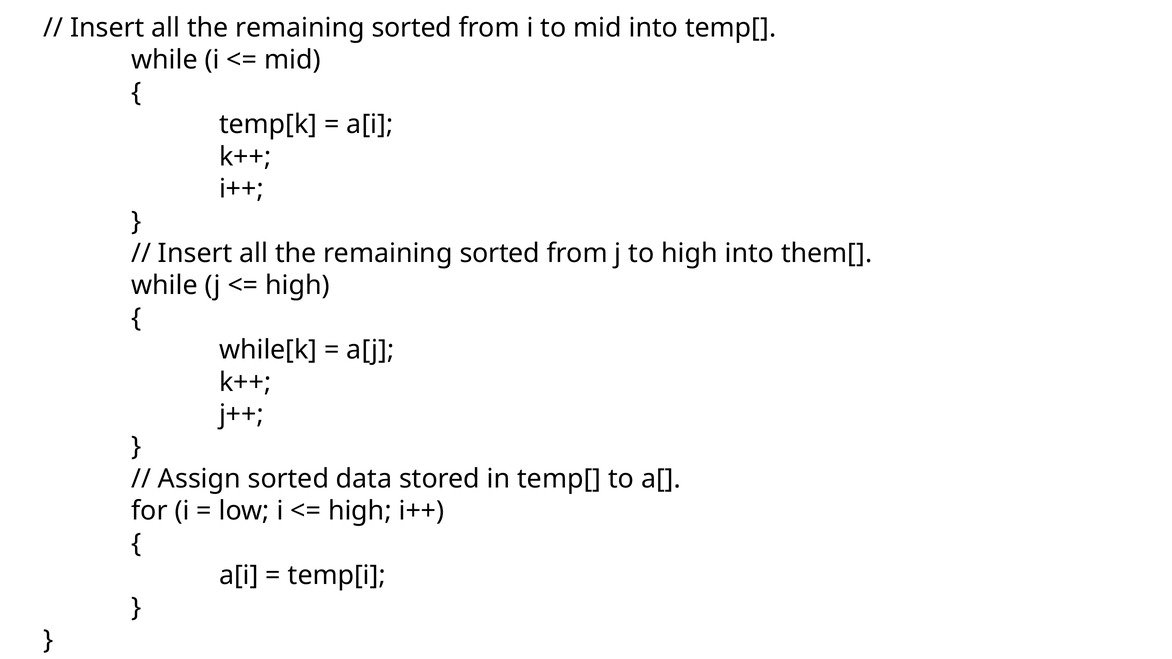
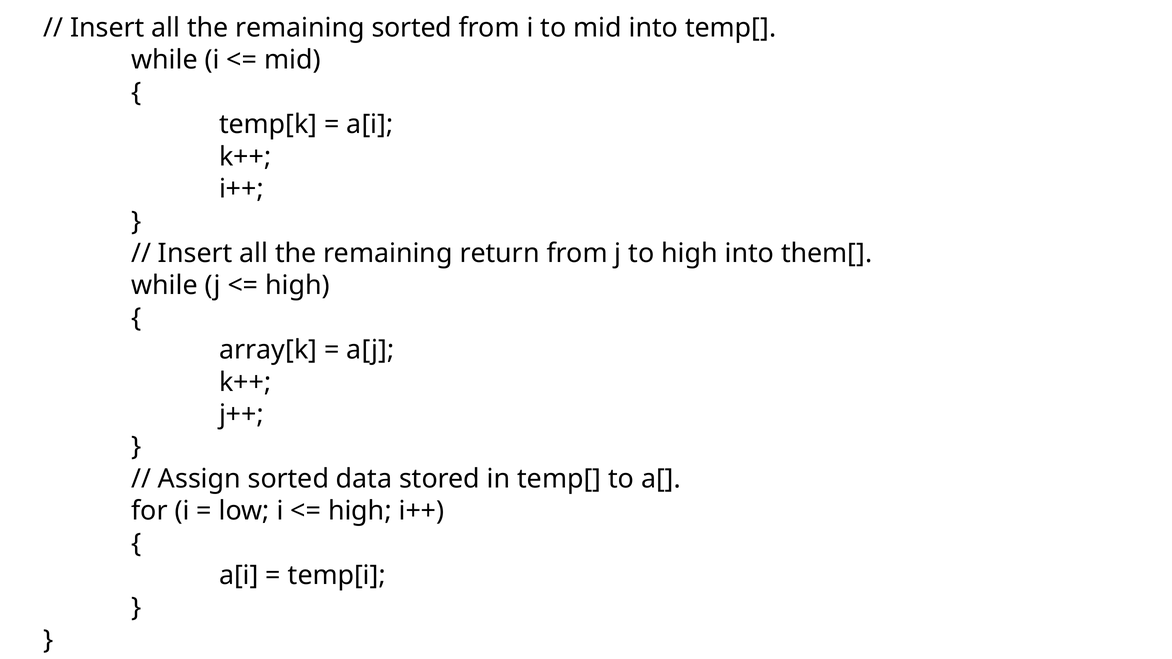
sorted: sorted -> return (500, 253)
while[k: while[k -> array[k (268, 350)
